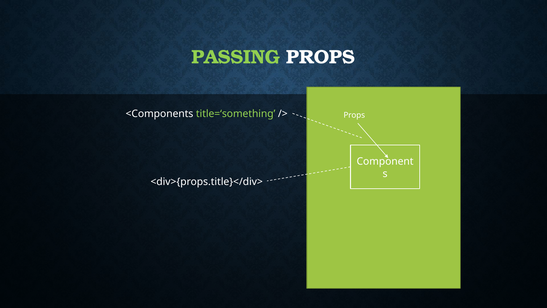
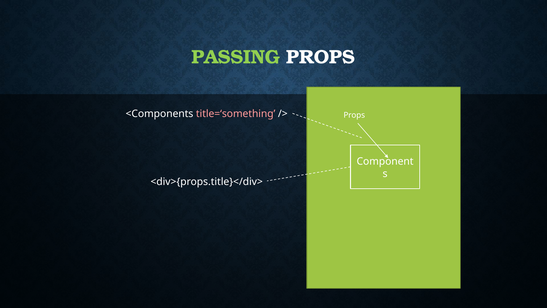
title=‘something colour: light green -> pink (236, 114)
